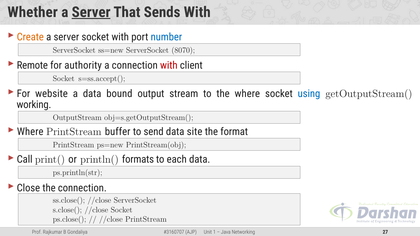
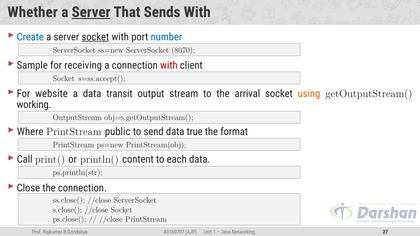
Create colour: orange -> blue (30, 37)
socket underline: none -> present (95, 37)
Remote: Remote -> Sample (32, 65)
authority: authority -> receiving (83, 65)
bound: bound -> transit (119, 94)
the where: where -> arrival (247, 94)
using colour: blue -> orange (309, 94)
buffer: buffer -> public (118, 132)
site: site -> true (195, 132)
formats: formats -> content (138, 160)
